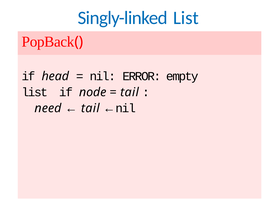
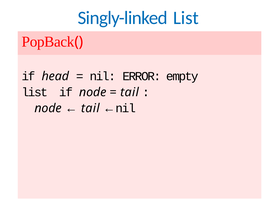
need: need -> node (48, 108)
